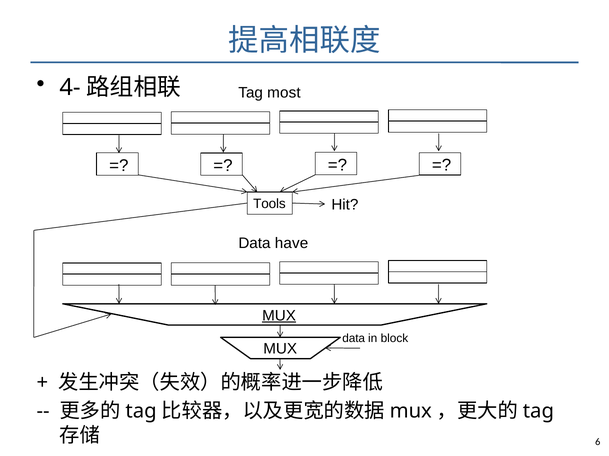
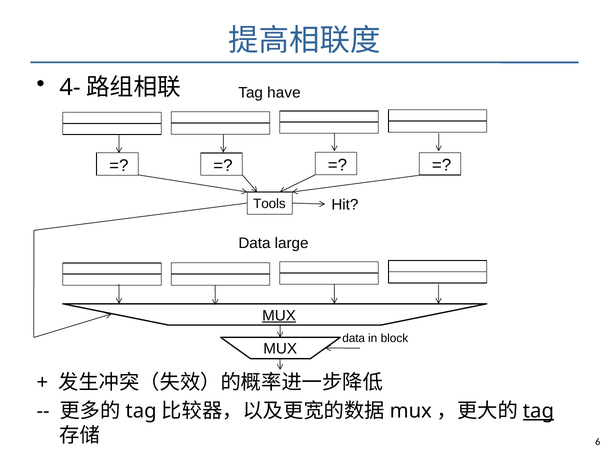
most: most -> have (284, 93)
have: have -> large (292, 244)
tag underline: none -> present (538, 412)
